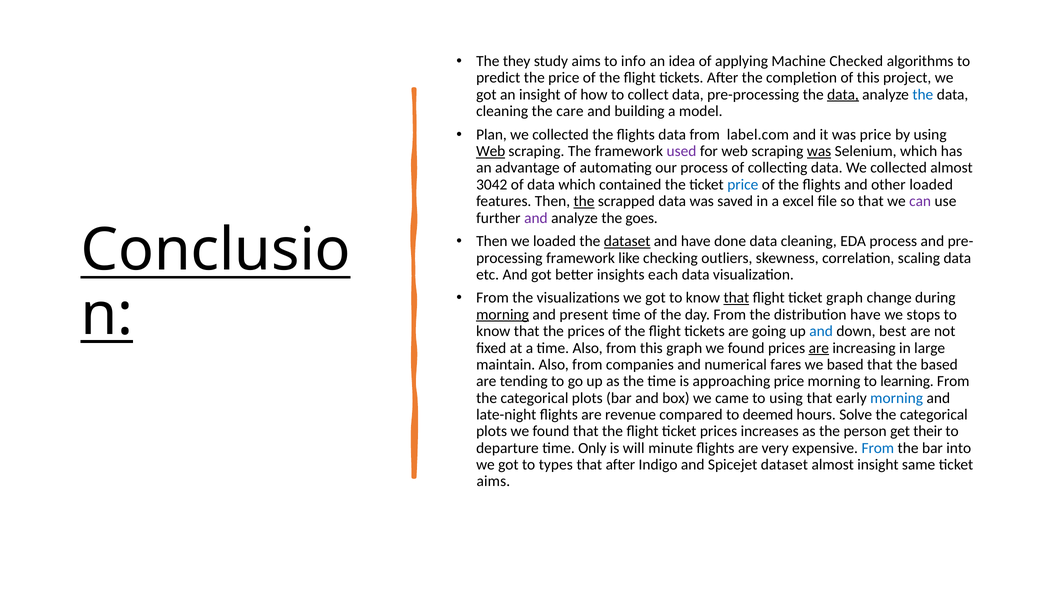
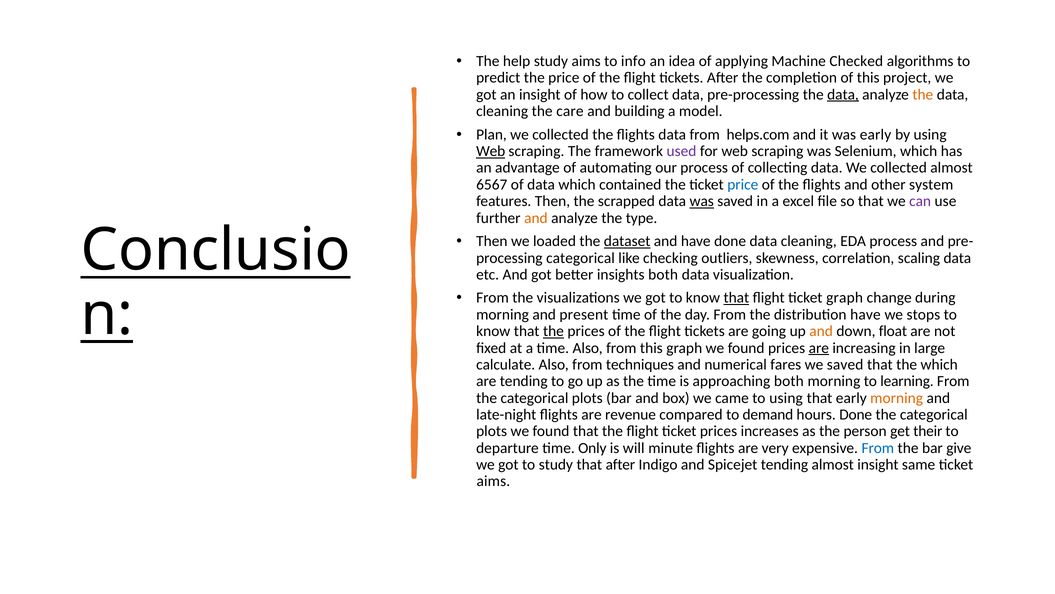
they: they -> help (517, 61)
the colour: blue -> orange (923, 94)
label.com: label.com -> helps.com (758, 134)
was price: price -> early (876, 134)
was underline: present -> none (819, 151)
3042: 3042 -> 6567 (492, 184)
other loaded: loaded -> system (931, 184)
the underline: present -> none (584, 201)
was underline: none -> present (702, 201)
and colour: purple -> orange (536, 218)
goes: goes -> type (642, 218)
framework: framework -> categorical (580, 258)
insights each: each -> both (663, 274)
morning underline: present -> none (503, 314)
the underline: none -> present (553, 331)
and colour: blue -> orange (821, 331)
best: best -> float (893, 331)
maintain: maintain -> calculate (506, 364)
companies: companies -> techniques (640, 364)
we based: based -> saved (845, 364)
the based: based -> which (939, 364)
approaching price: price -> both (789, 381)
morning colour: blue -> orange (897, 398)
deemed: deemed -> demand (768, 414)
hours Solve: Solve -> Done (856, 414)
into: into -> give (959, 448)
to types: types -> study (556, 464)
Spicejet dataset: dataset -> tending (784, 464)
